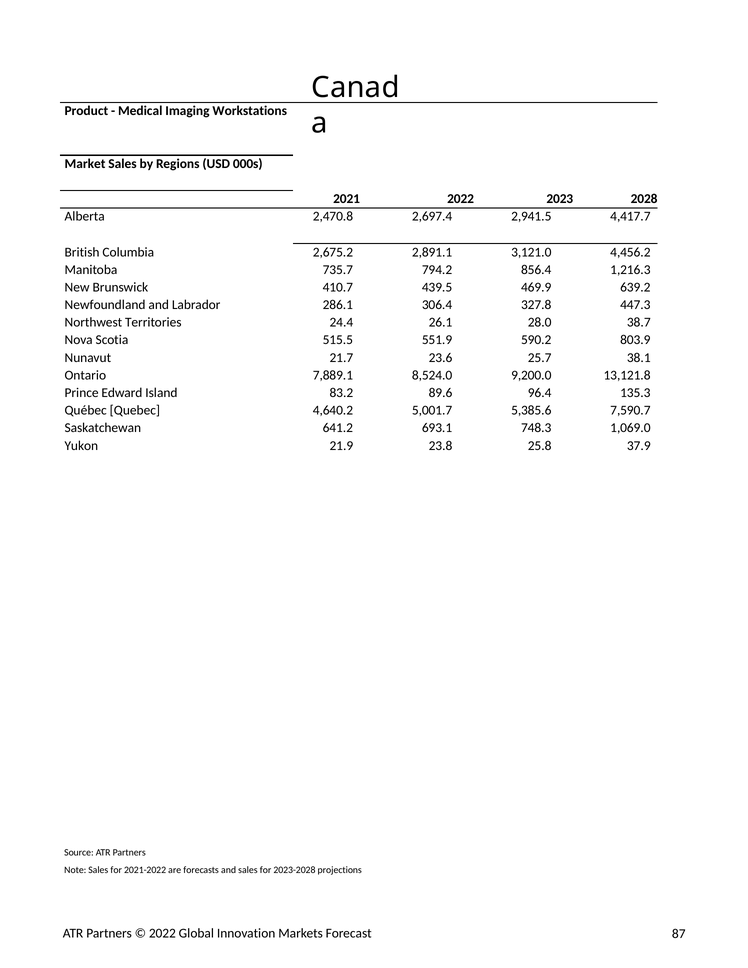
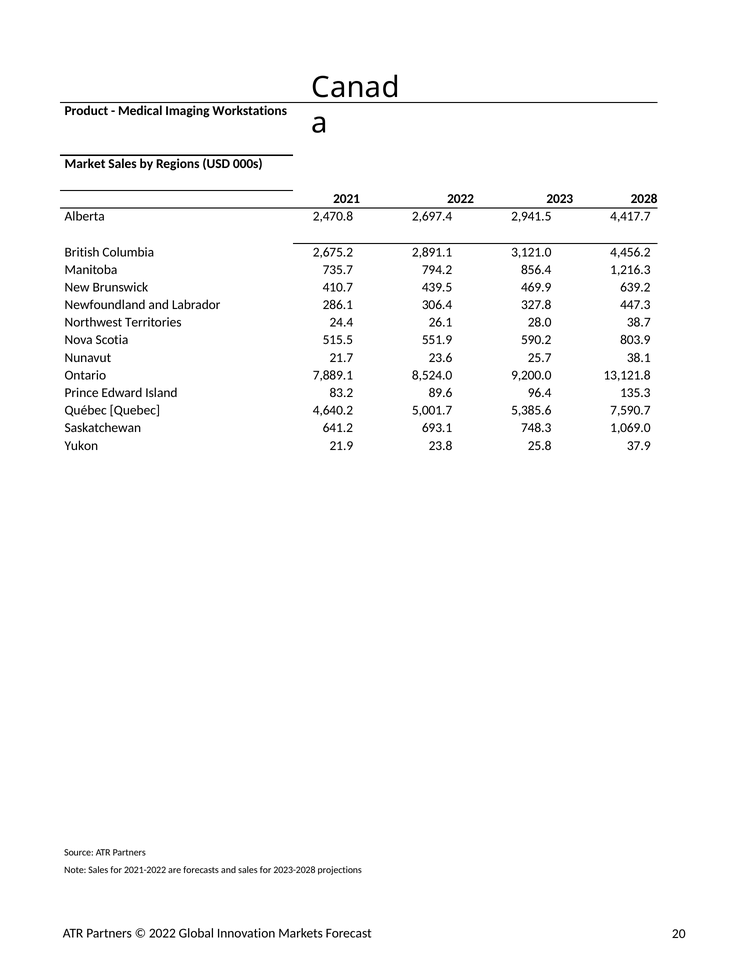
87: 87 -> 20 (679, 934)
